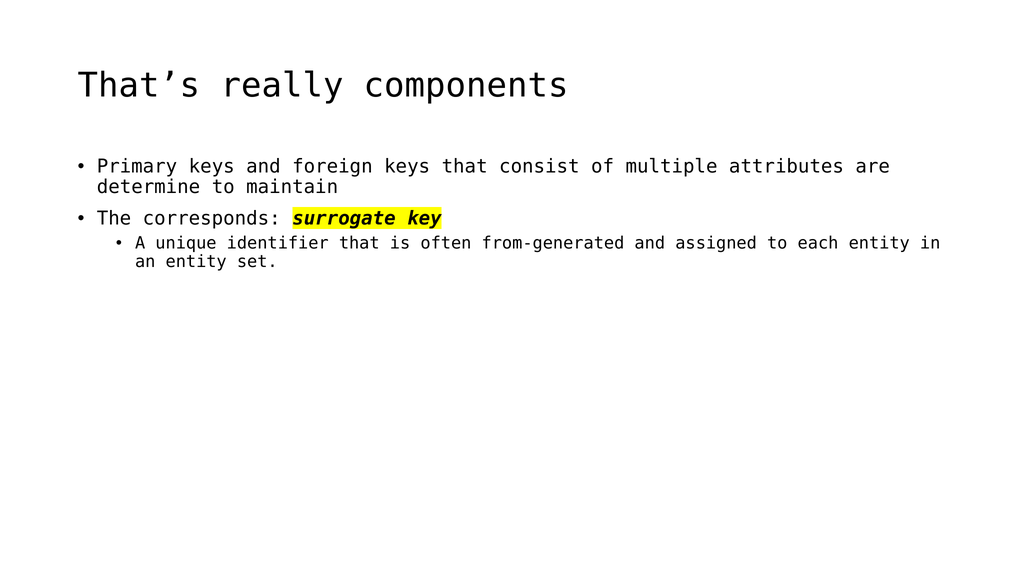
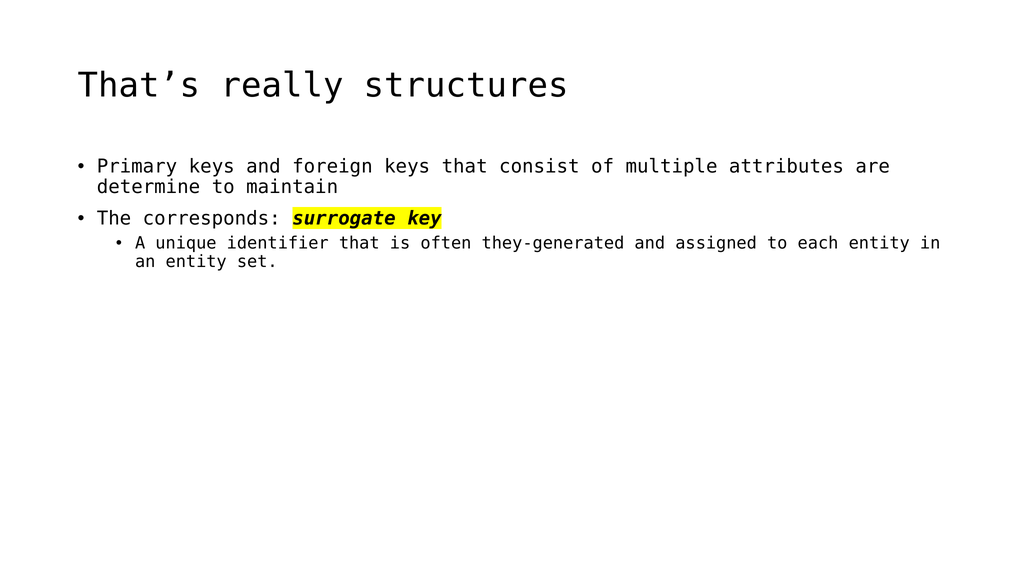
components: components -> structures (466, 86)
from-generated: from-generated -> they-generated (553, 243)
